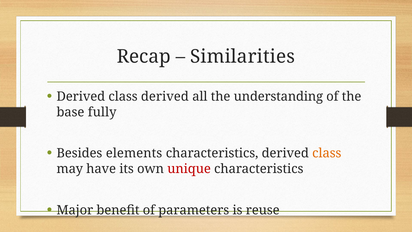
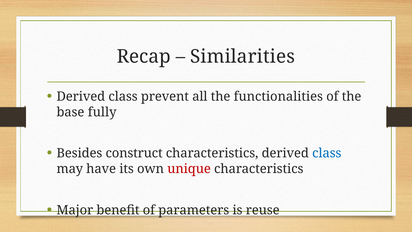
class derived: derived -> prevent (165, 97)
understanding: understanding -> functionalities (278, 97)
elements: elements -> construct (134, 153)
class colour: orange -> blue (327, 153)
